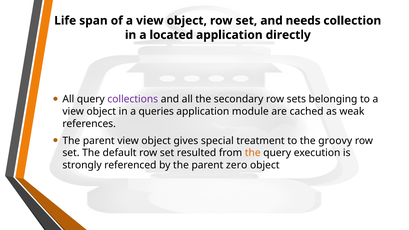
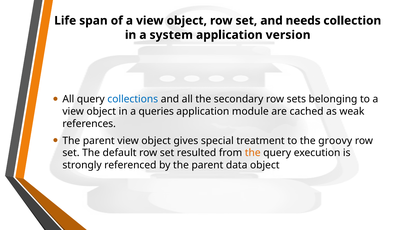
located: located -> system (171, 35)
directly: directly -> version (288, 35)
collections colour: purple -> blue (133, 99)
zero: zero -> data (237, 165)
